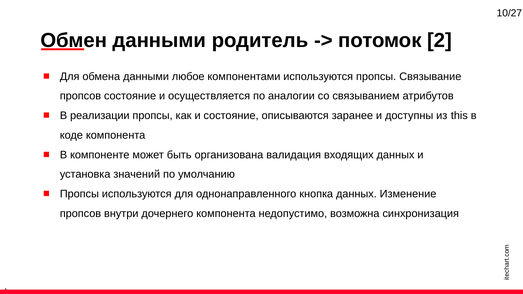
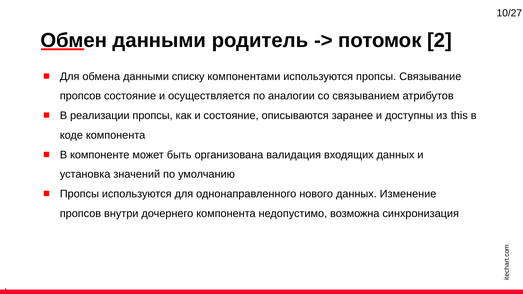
любое: любое -> списку (188, 76)
кнопка: кнопка -> нового (316, 194)
